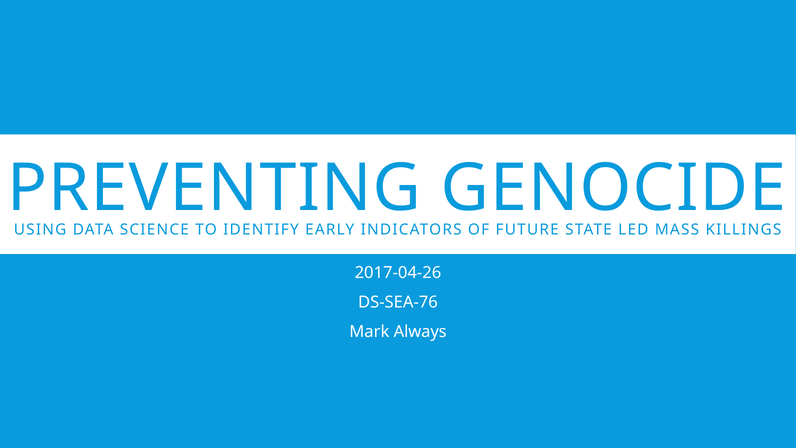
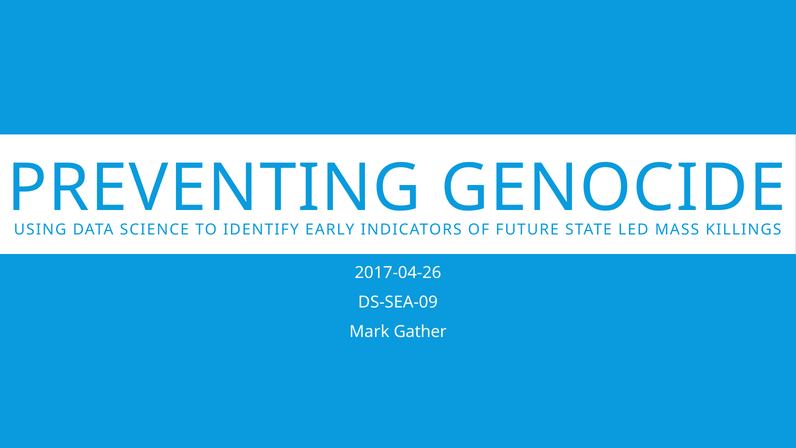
DS-SEA-76: DS-SEA-76 -> DS-SEA-09 (398, 302)
Always: Always -> Gather (420, 332)
